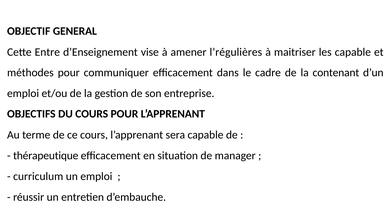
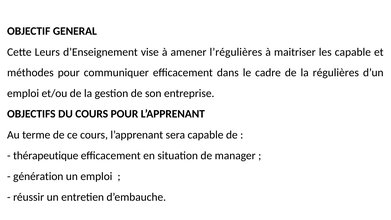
Entre: Entre -> Leurs (47, 52)
contenant: contenant -> régulières (336, 73)
curriculum: curriculum -> génération (38, 176)
